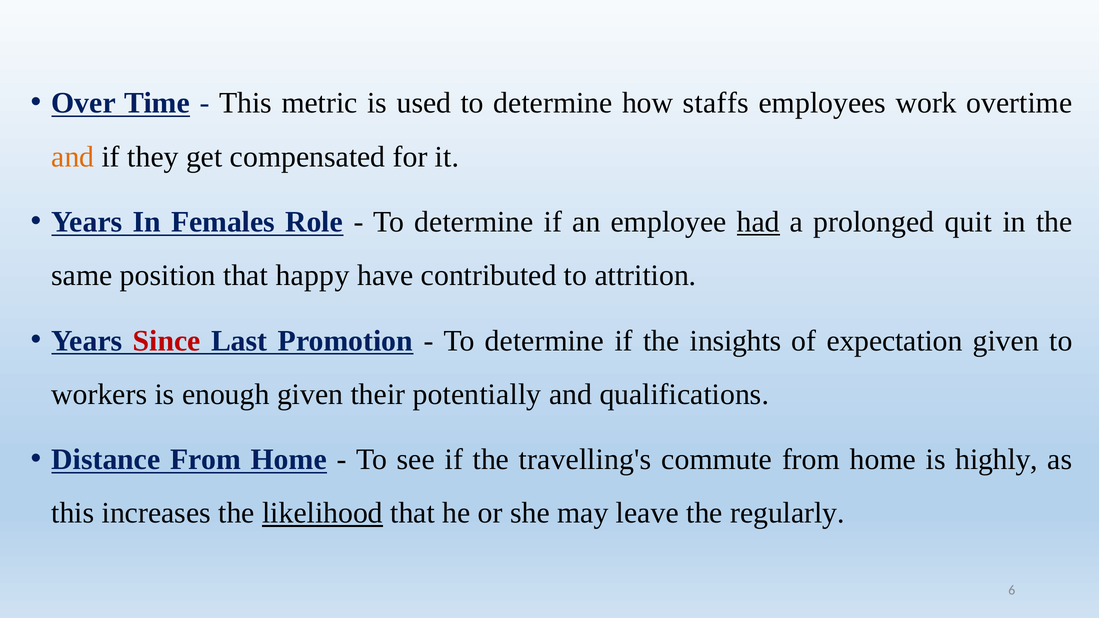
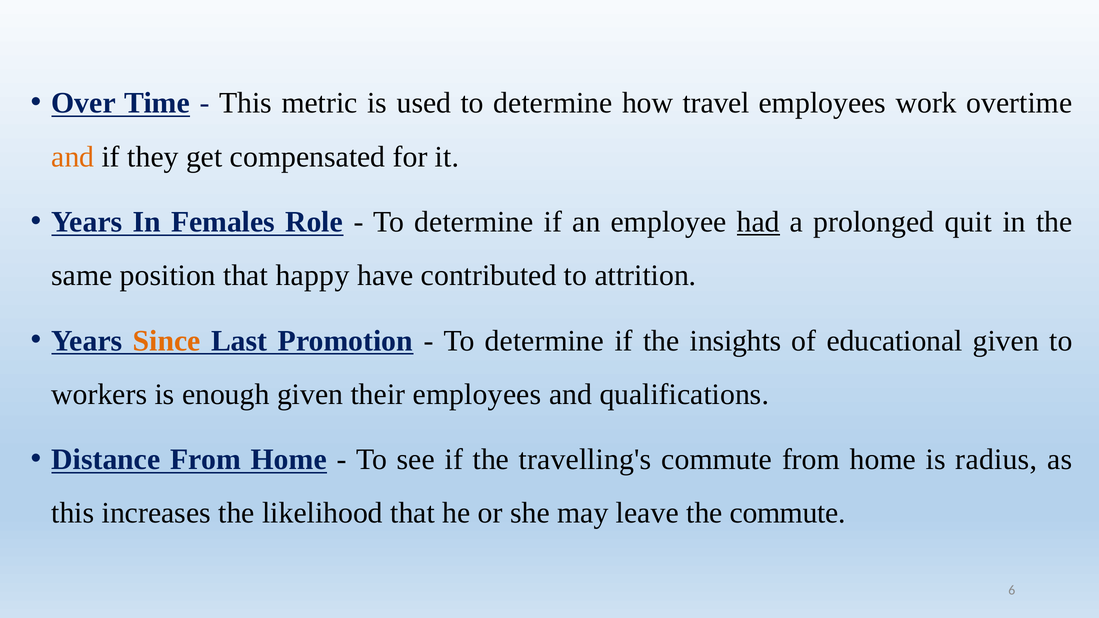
staffs: staffs -> travel (716, 103)
Since colour: red -> orange (167, 341)
expectation: expectation -> educational (895, 341)
their potentially: potentially -> employees (477, 394)
highly: highly -> radius (996, 460)
likelihood underline: present -> none (322, 513)
the regularly: regularly -> commute (788, 513)
